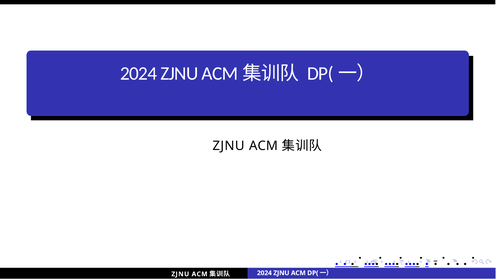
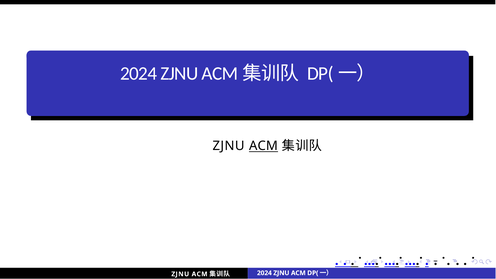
ACM underline: none -> present (263, 146)
